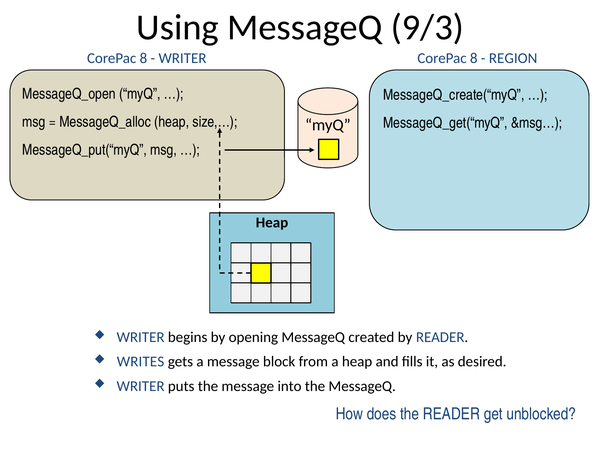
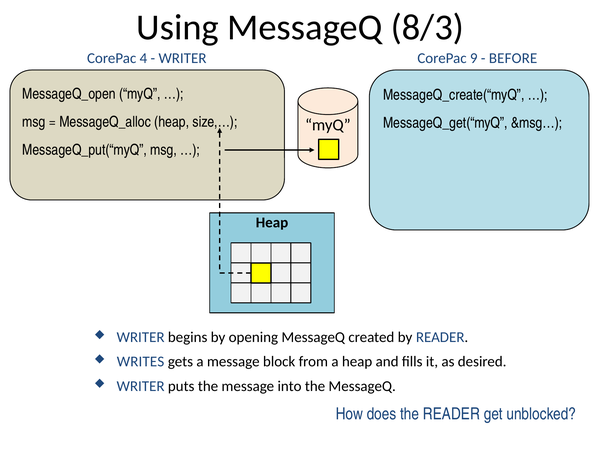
9/3: 9/3 -> 8/3 (427, 28)
8: 8 -> 4 (143, 58)
8: 8 -> 9 (474, 58)
REGION: REGION -> BEFORE (513, 58)
